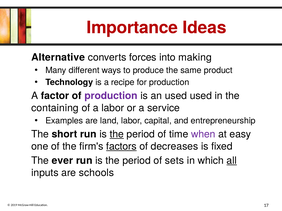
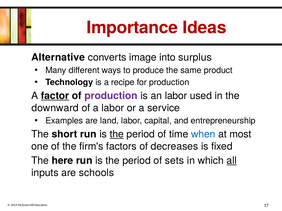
forces: forces -> image (143, 58)
making: making -> surplus (195, 58)
factor underline: none -> present (55, 96)
an used: used -> labor (176, 96)
containing: containing -> downward (55, 108)
when colour: purple -> blue (203, 134)
easy: easy -> most (240, 134)
factors underline: present -> none (121, 147)
ever: ever -> here (62, 161)
